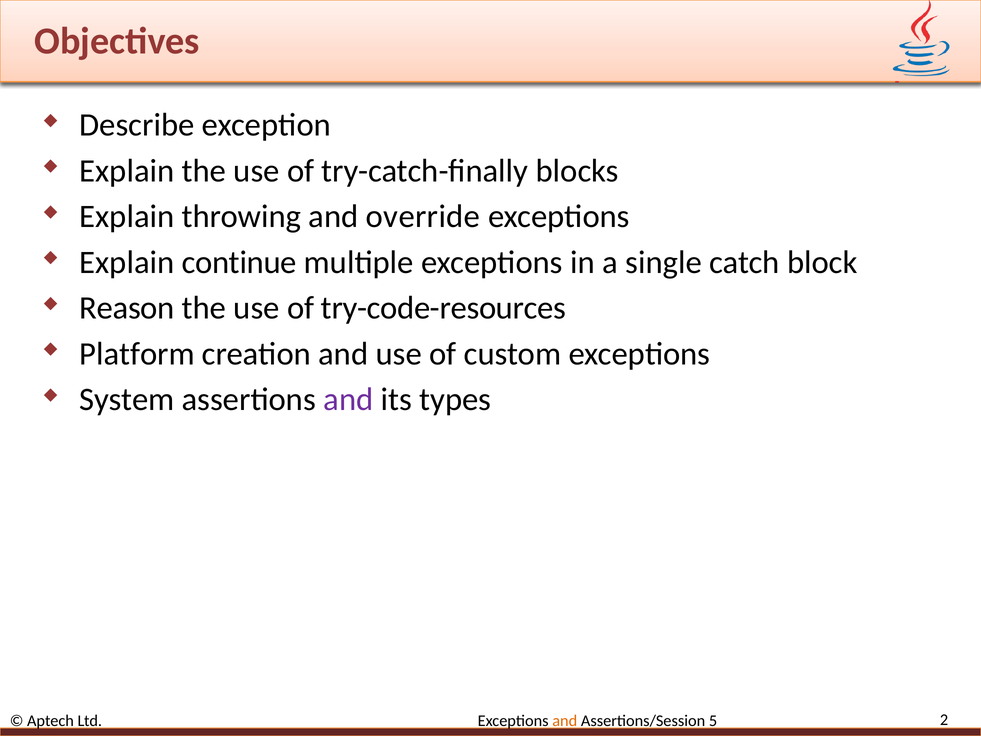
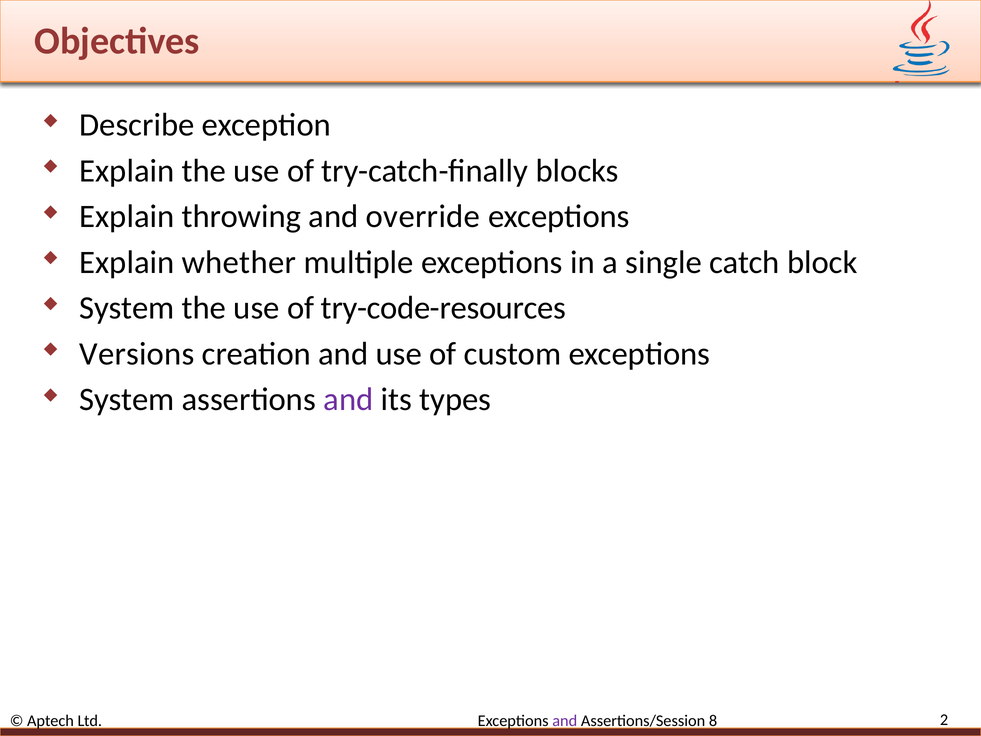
continue: continue -> whether (239, 262)
Reason: Reason -> System (127, 308)
Platform: Platform -> Versions (137, 354)
and colour: orange -> purple (565, 721)
5: 5 -> 8 (713, 721)
